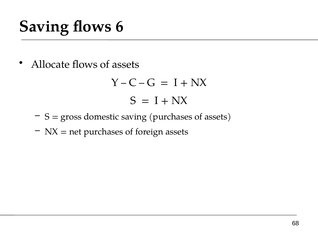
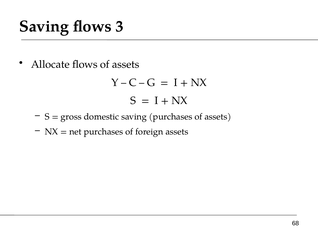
6: 6 -> 3 (120, 26)
